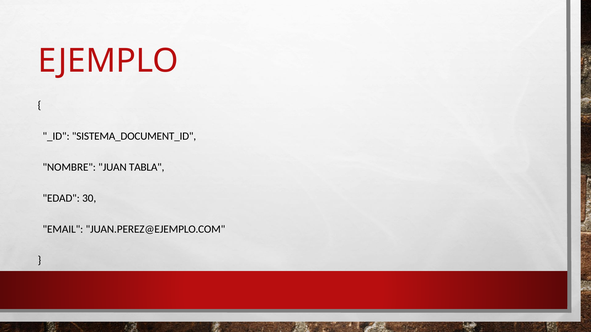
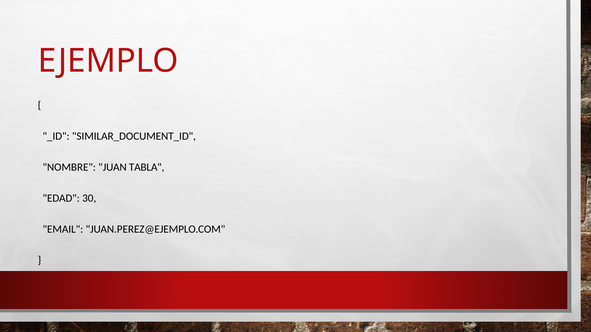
SISTEMA_DOCUMENT_ID: SISTEMA_DOCUMENT_ID -> SIMILAR_DOCUMENT_ID (134, 136)
